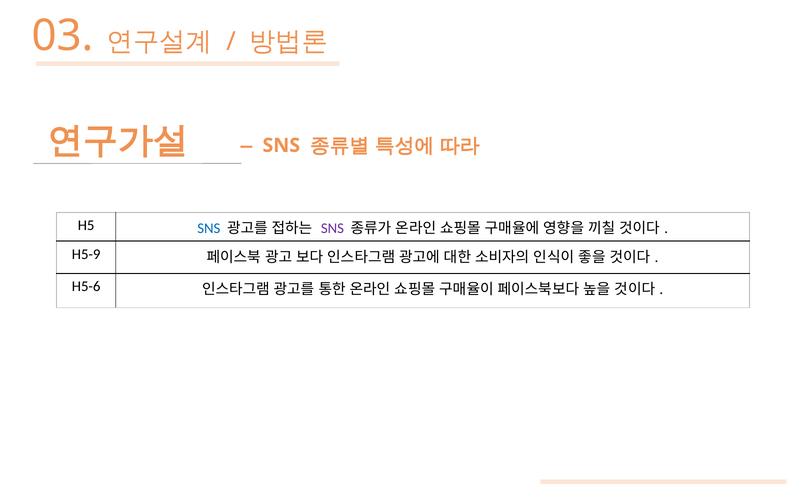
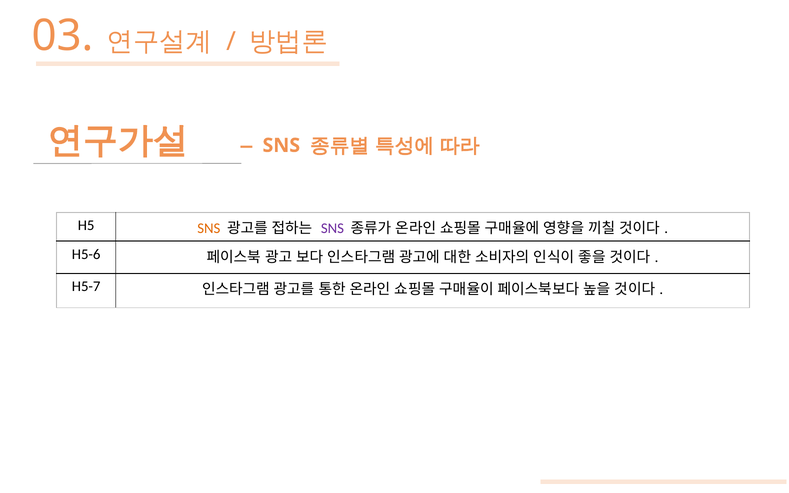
SNS colour: blue -> orange (209, 229)
H5-9: H5-9 -> H5-6 (86, 254)
H5-6: H5-6 -> H5-7 (86, 287)
